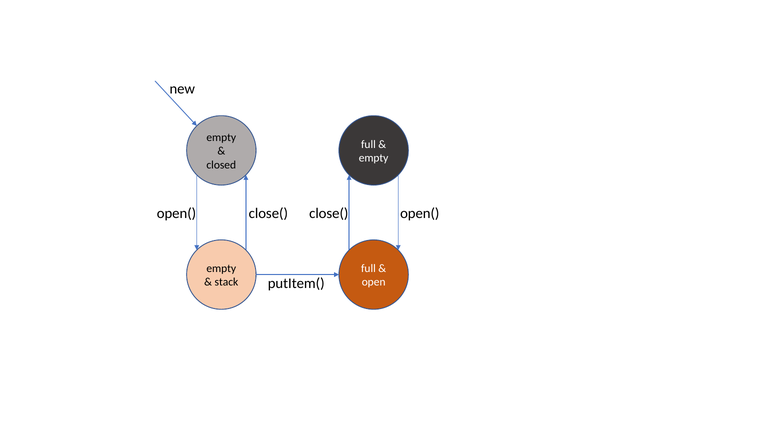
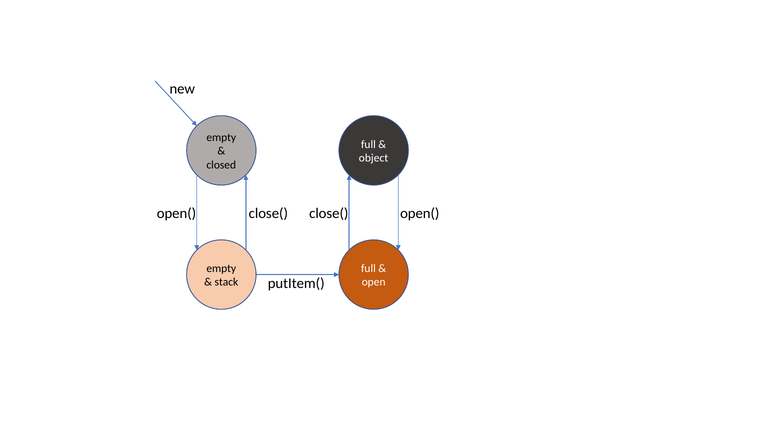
empty: empty -> object (374, 158)
